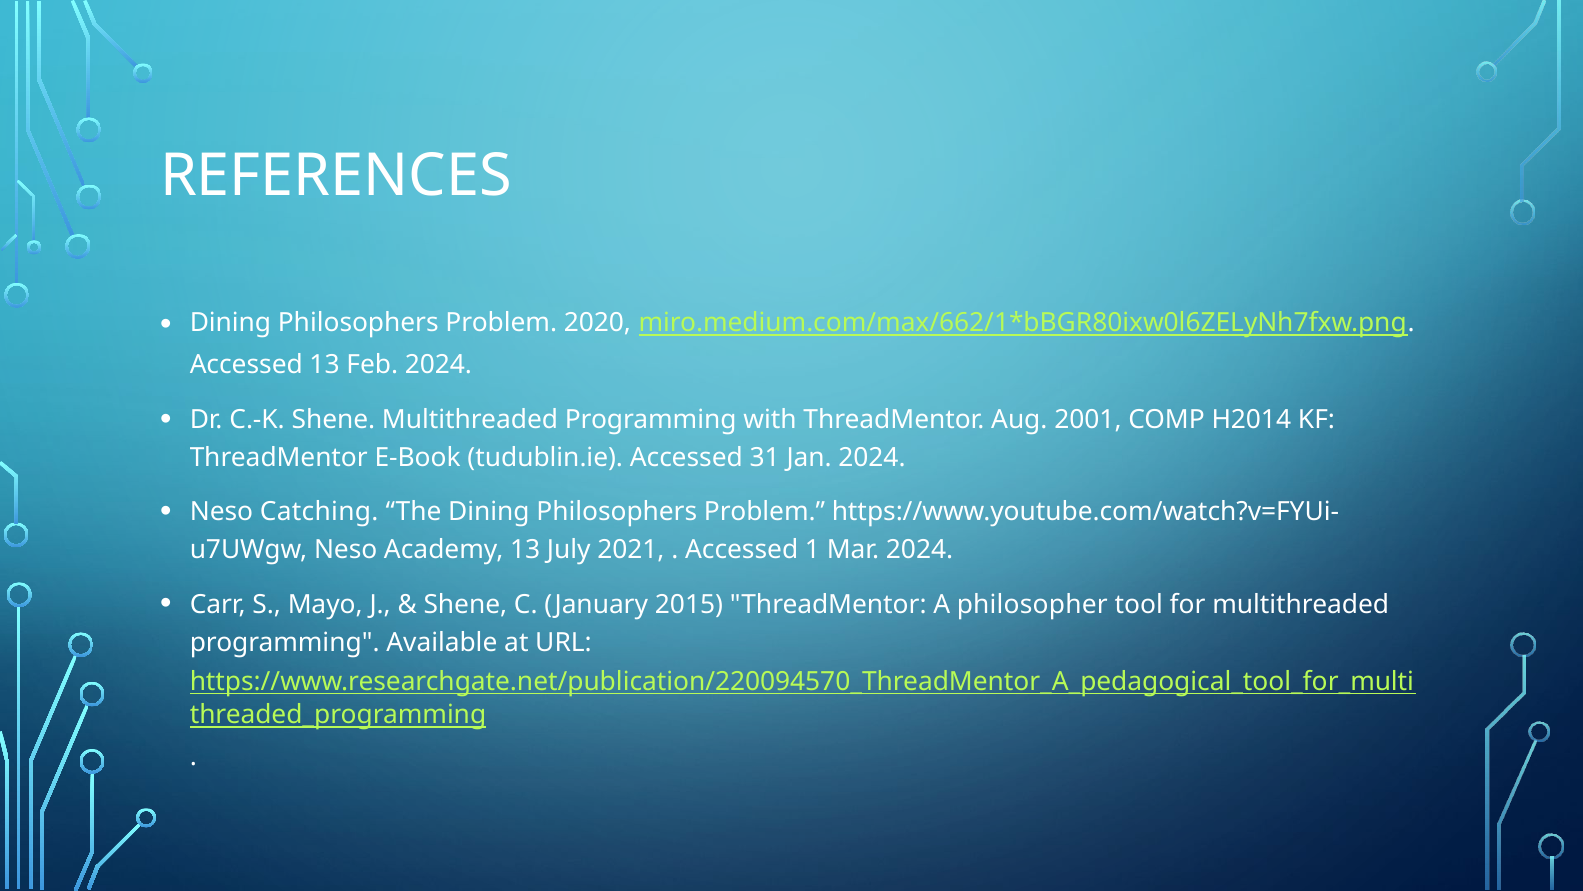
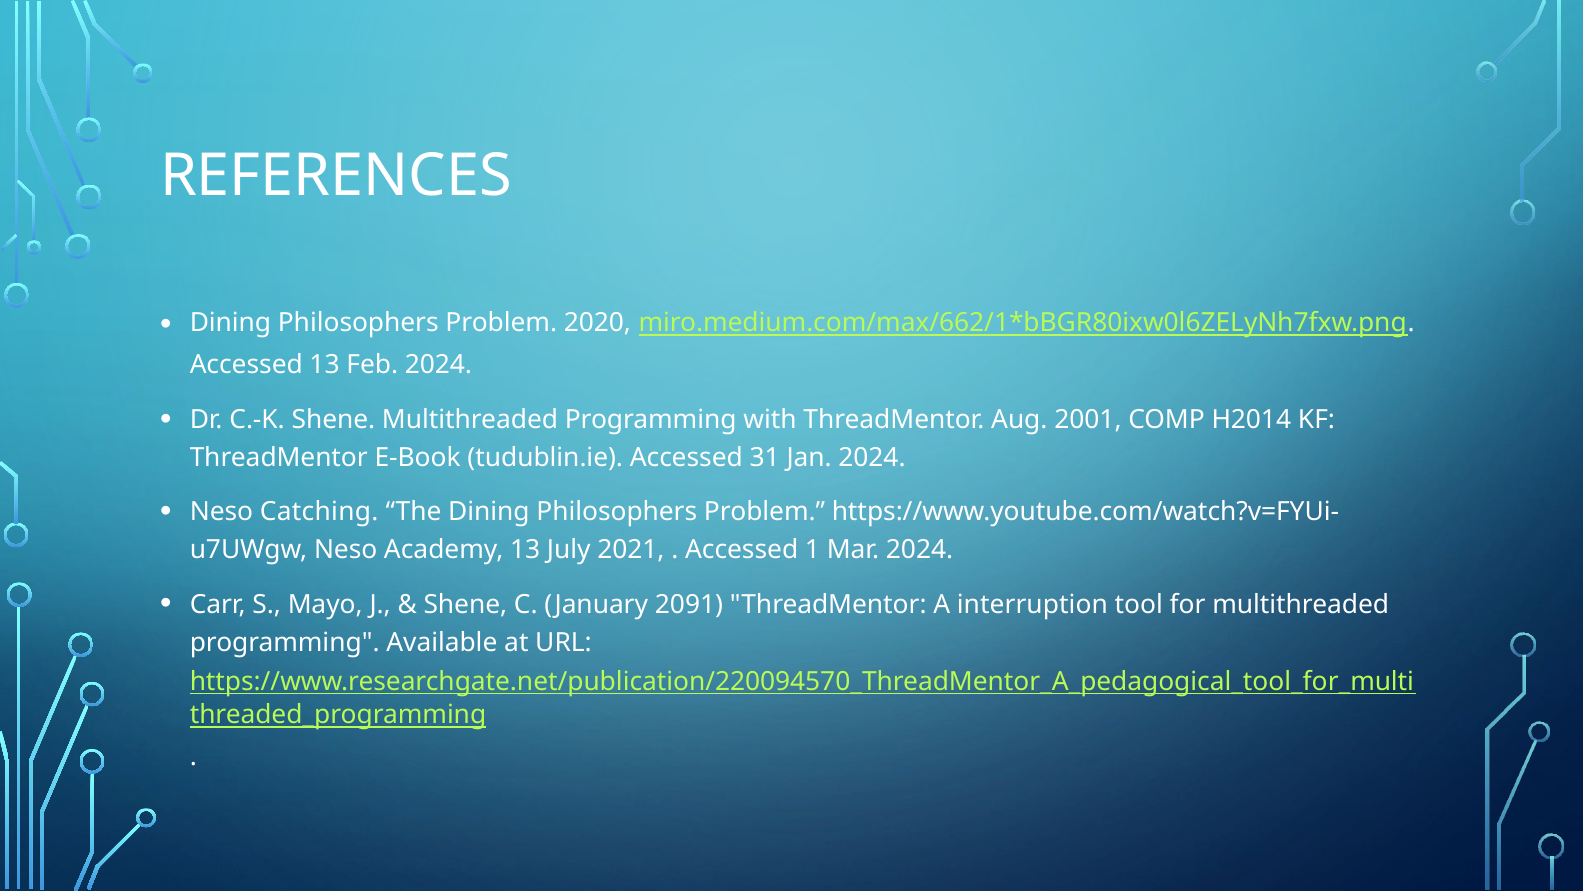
2015: 2015 -> 2091 (689, 604)
philosopher: philosopher -> interruption (1032, 604)
